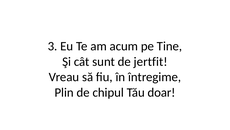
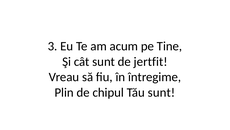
Tău doar: doar -> sunt (161, 92)
